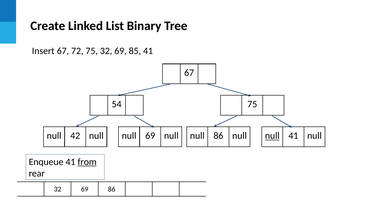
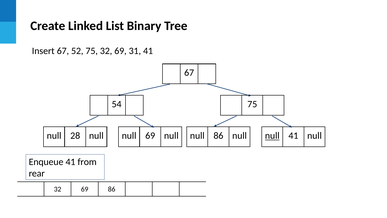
72: 72 -> 52 (77, 51)
85: 85 -> 31 (135, 51)
42: 42 -> 28 (75, 136)
from underline: present -> none (87, 162)
